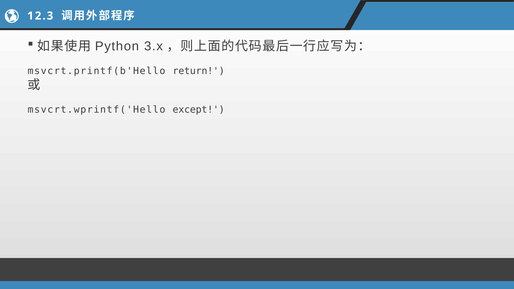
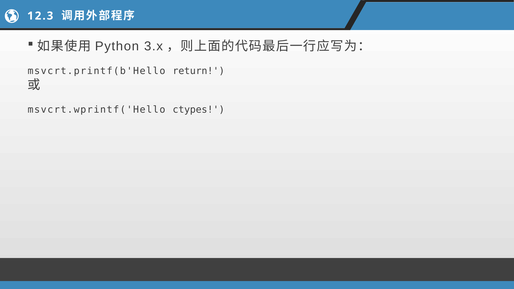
except: except -> ctypes (199, 110)
